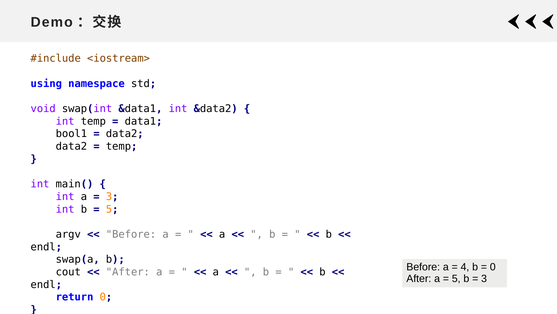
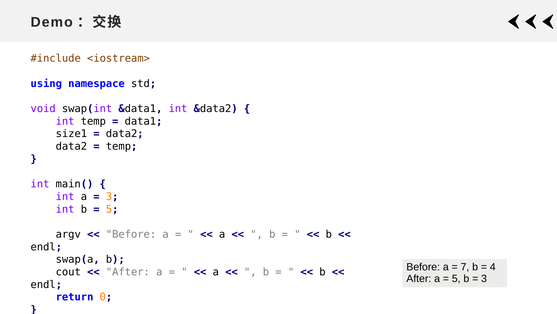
bool1: bool1 -> size1 (71, 134)
4: 4 -> 7 (465, 266)
0: 0 -> 4 (493, 266)
